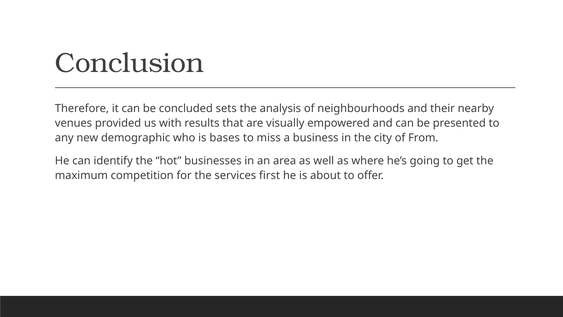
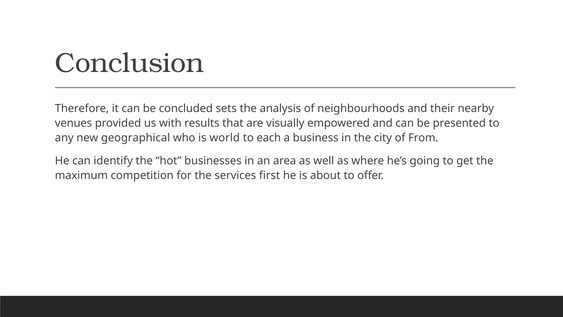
demographic: demographic -> geographical (136, 138)
bases: bases -> world (225, 138)
miss: miss -> each (269, 138)
